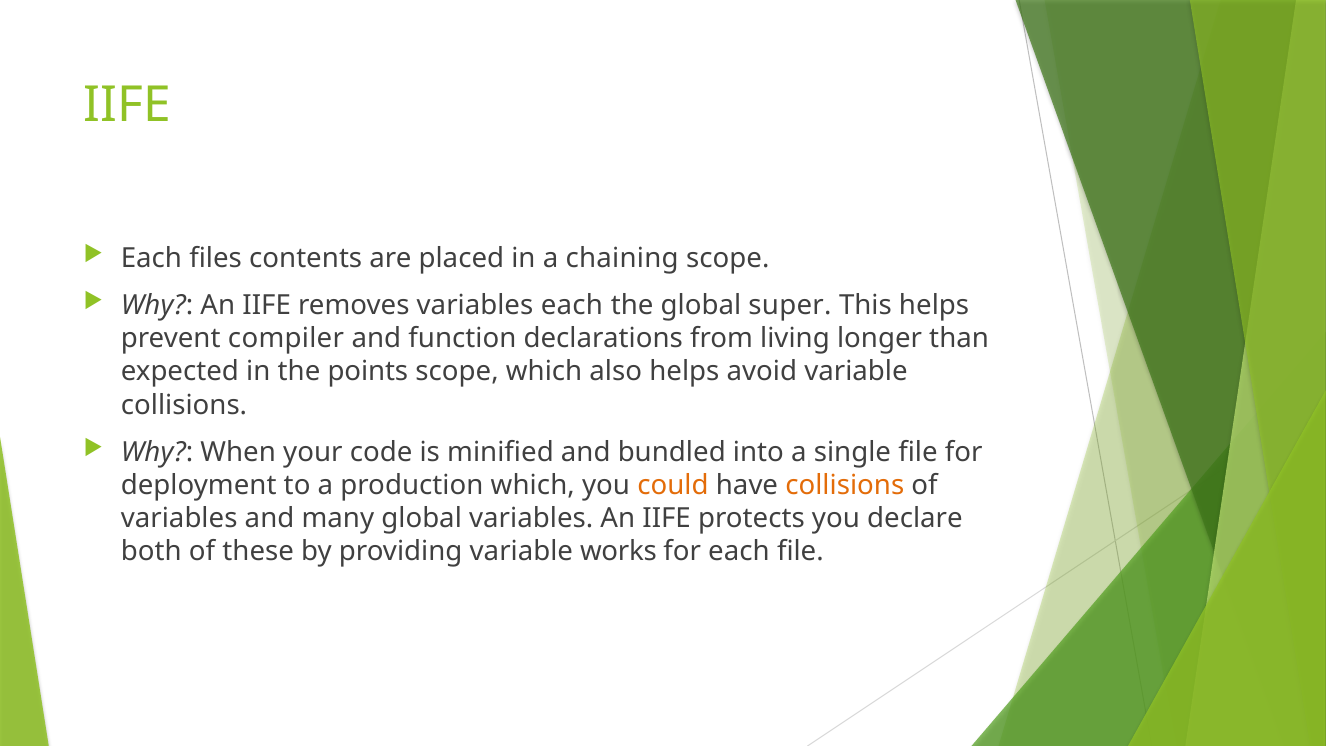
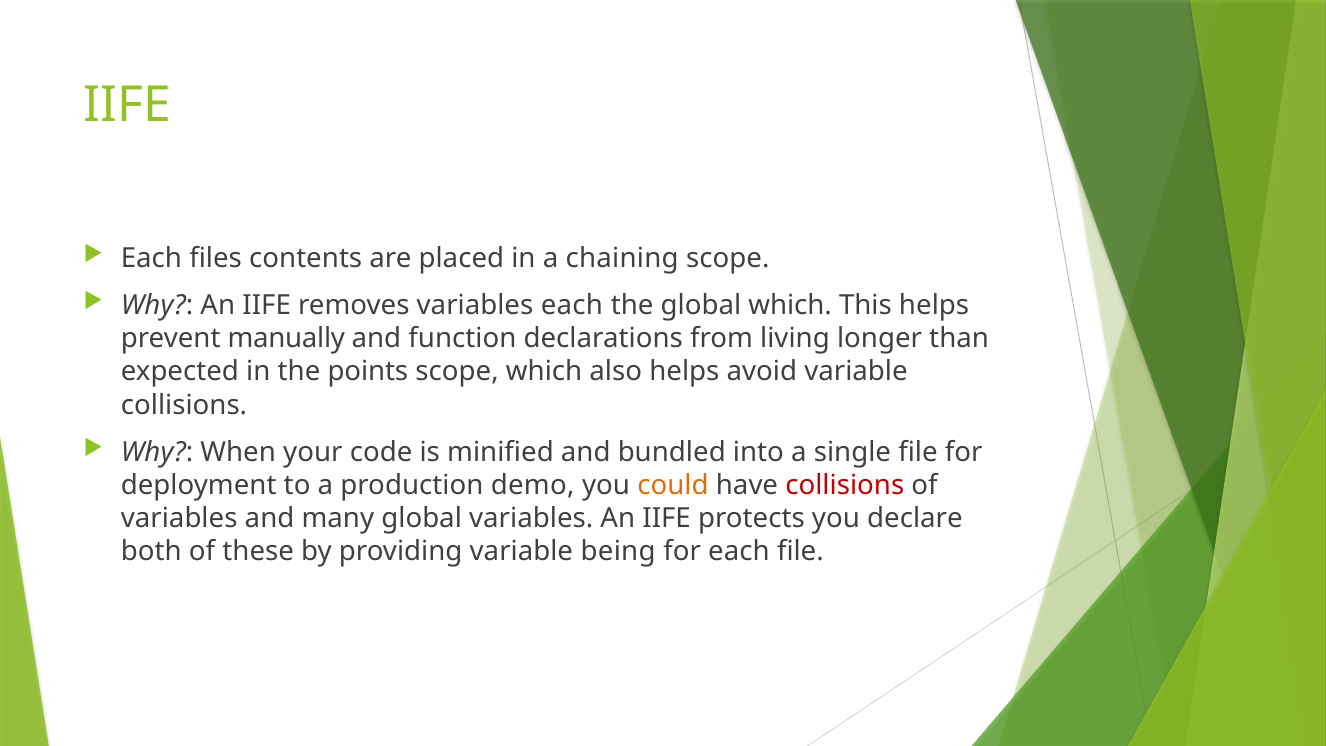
global super: super -> which (790, 305)
compiler: compiler -> manually (286, 339)
production which: which -> demo (533, 485)
collisions colour: orange -> red (845, 485)
works: works -> being (618, 551)
